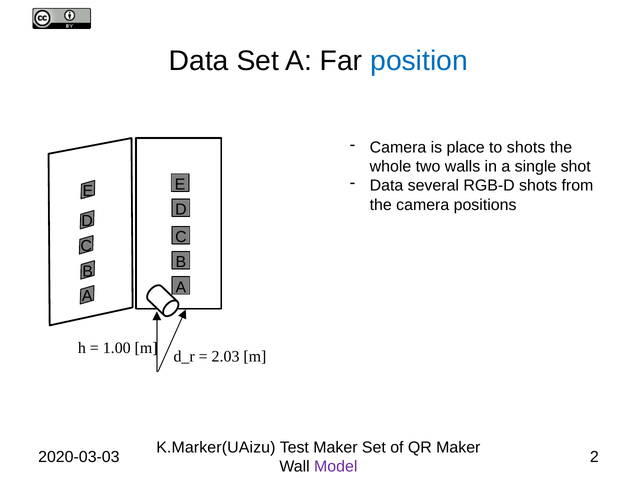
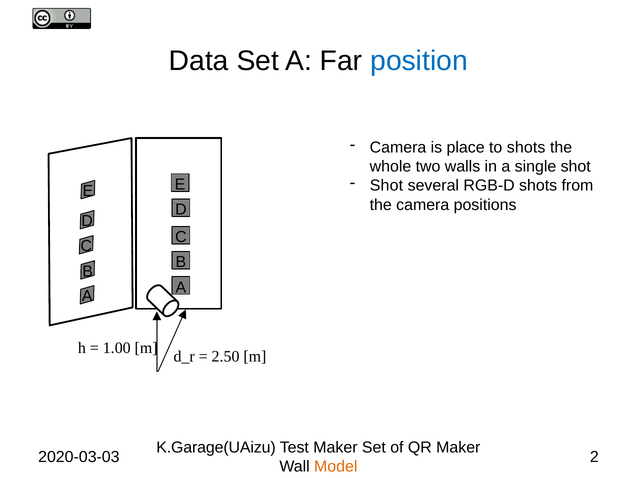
Data: Data -> Shot (386, 186)
2.03: 2.03 -> 2.50 (226, 356)
K.Marker(UAizu: K.Marker(UAizu -> K.Garage(UAizu (216, 447)
Model colour: purple -> orange (336, 466)
